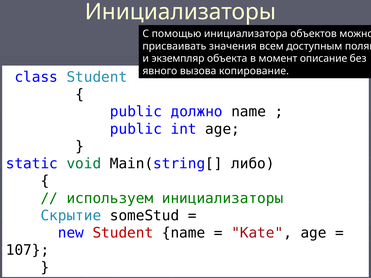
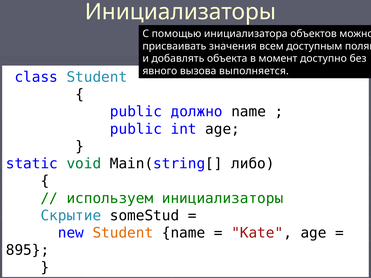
экземпляр: экземпляр -> добавлять (178, 59)
описание: описание -> доступно (323, 59)
копирование: копирование -> выполняется (254, 71)
Student colour: red -> orange (123, 233)
107: 107 -> 895 (28, 250)
